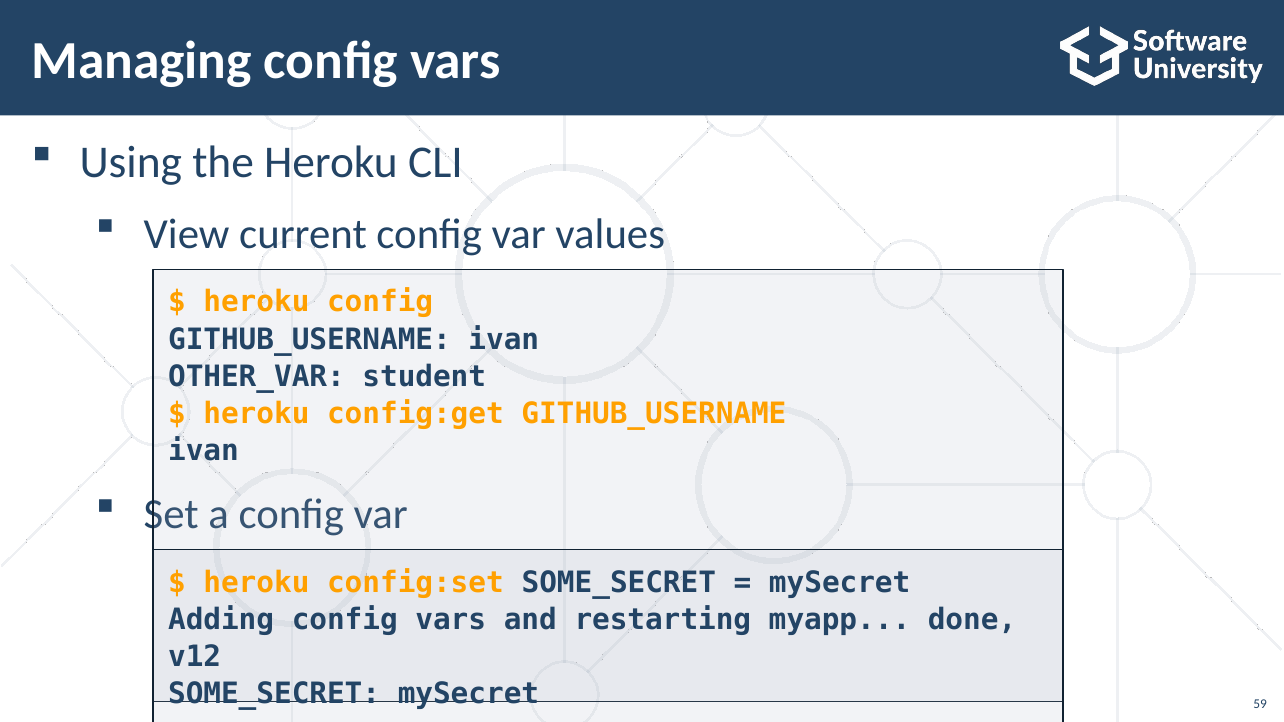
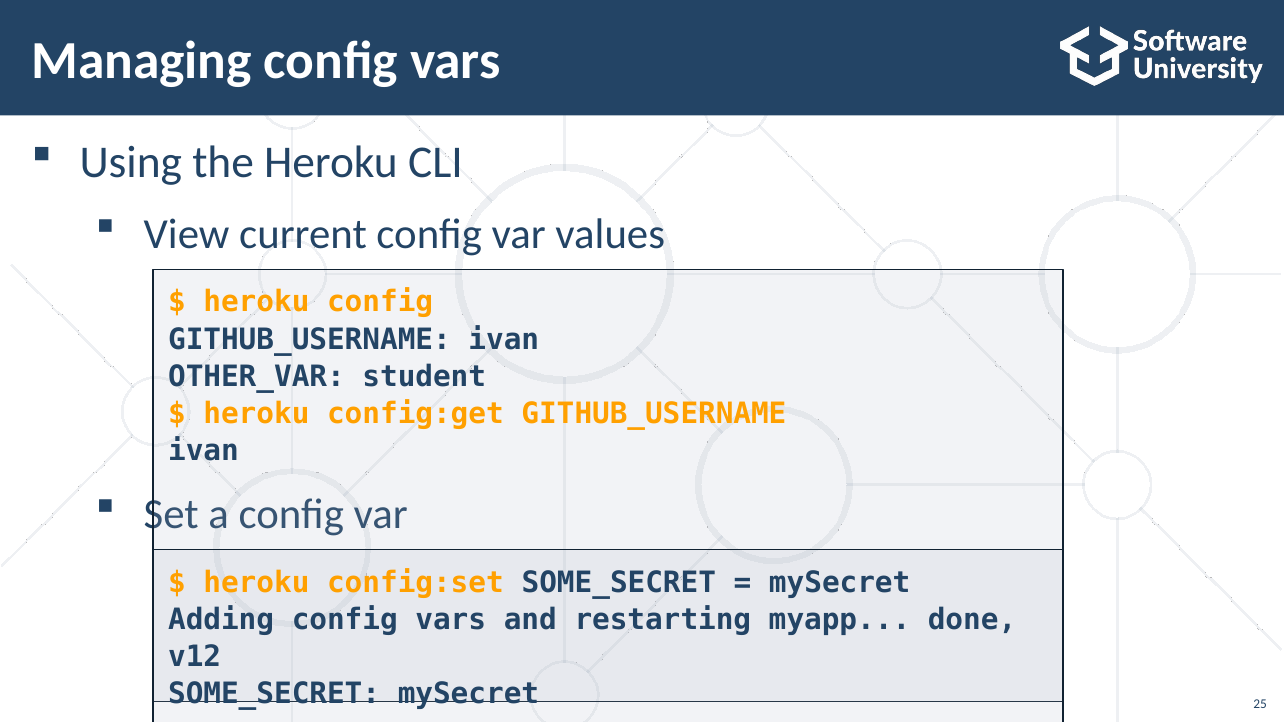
59: 59 -> 25 (1260, 704)
